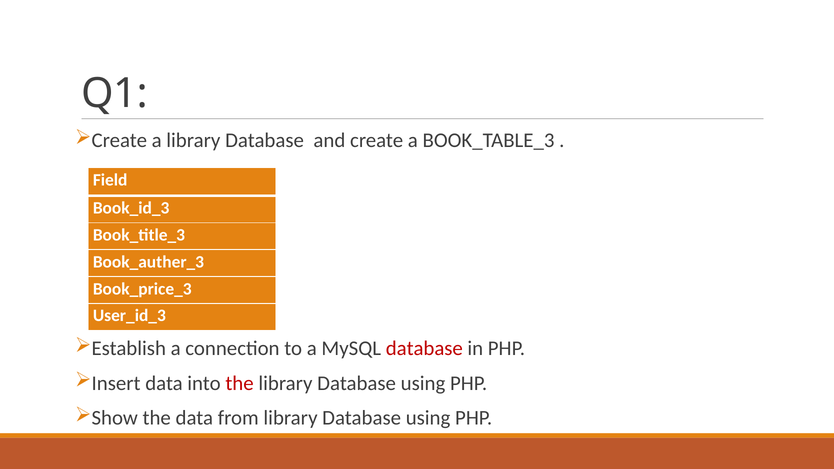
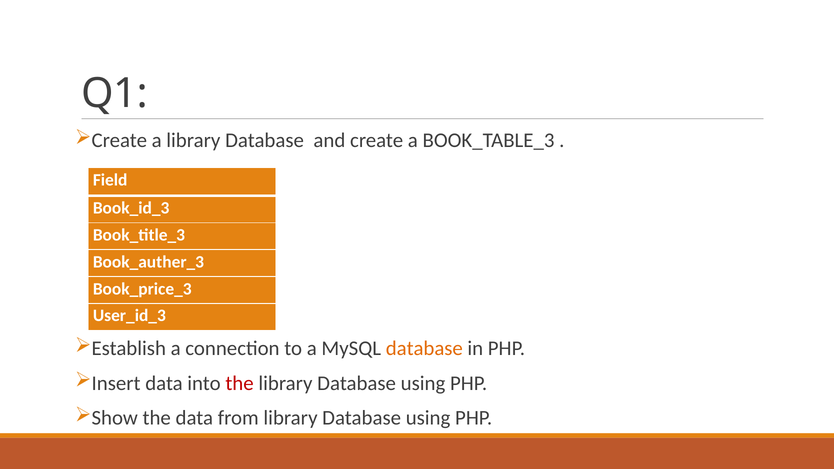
database colour: red -> orange (424, 349)
